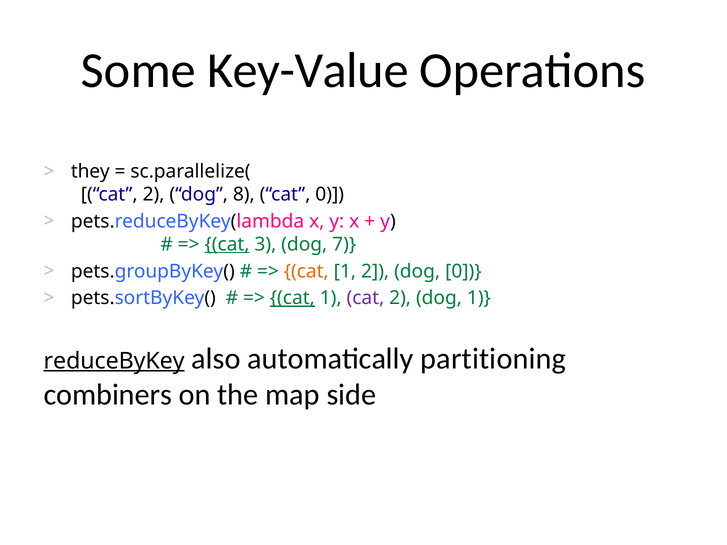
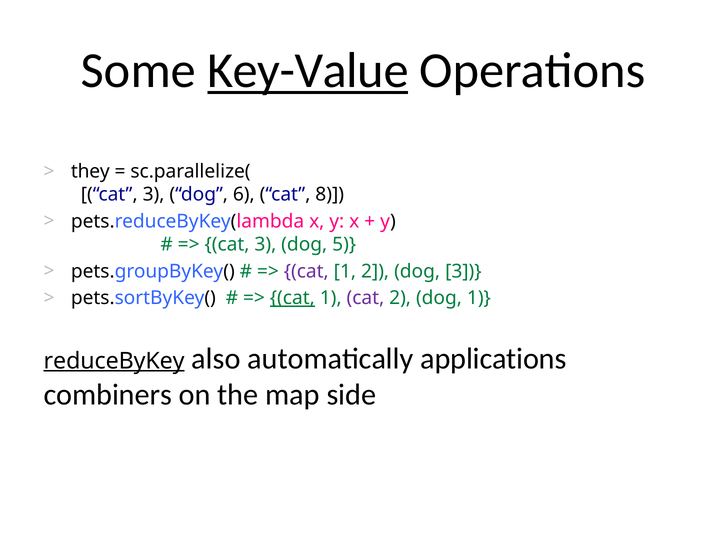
Key-Value underline: none -> present (308, 71)
2: 2 -> 3 (154, 195)
8: 8 -> 6 (244, 195)
cat 0: 0 -> 8 (330, 195)
cat underline: present -> none (227, 244)
7: 7 -> 5 (344, 244)
cat colour: orange -> purple (306, 271)
dog 0: 0 -> 3 (463, 271)
partitioning: partitioning -> applications (493, 359)
